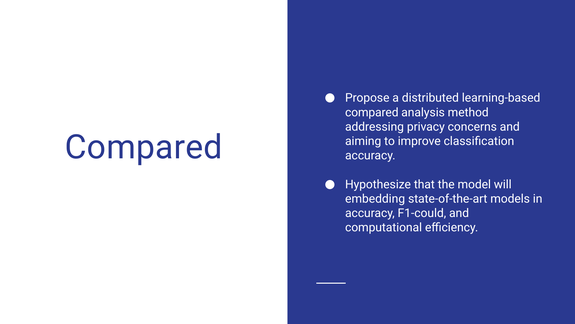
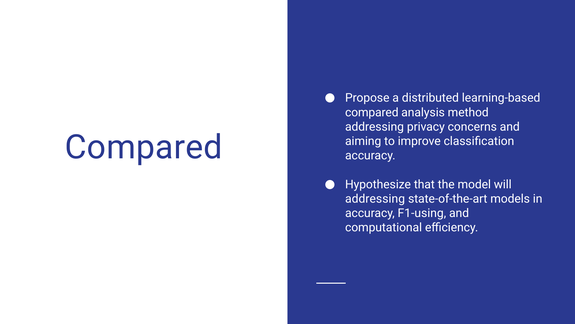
embedding: embedding -> addressing (375, 198)
F1-could: F1-could -> F1-using (422, 213)
